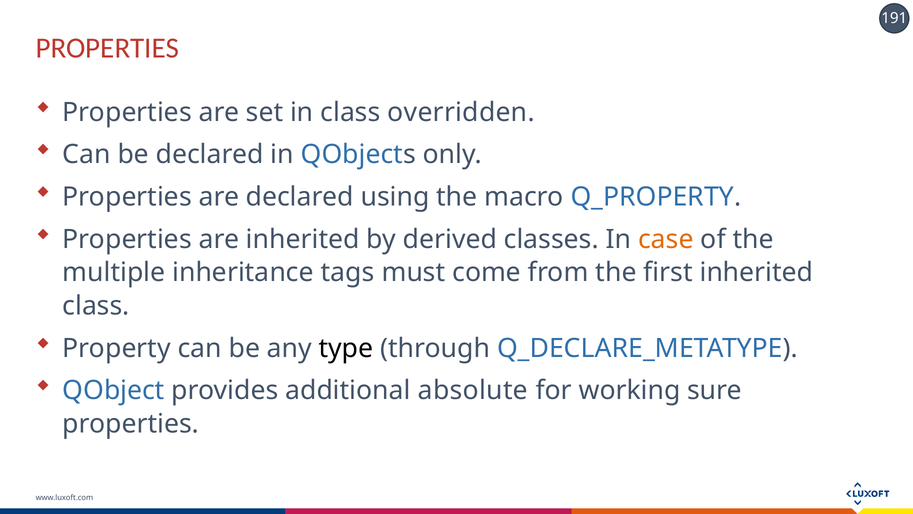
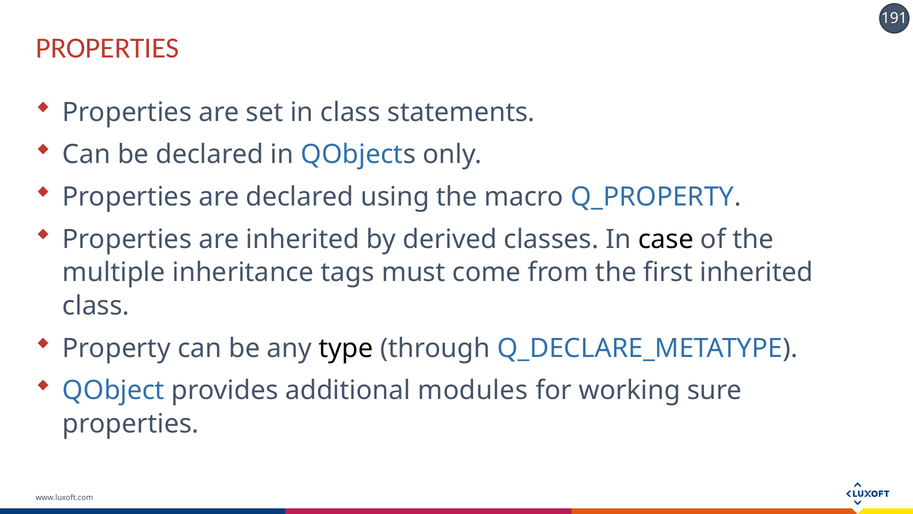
overridden: overridden -> statements (461, 112)
case colour: orange -> black (666, 239)
absolute: absolute -> modules (473, 390)
